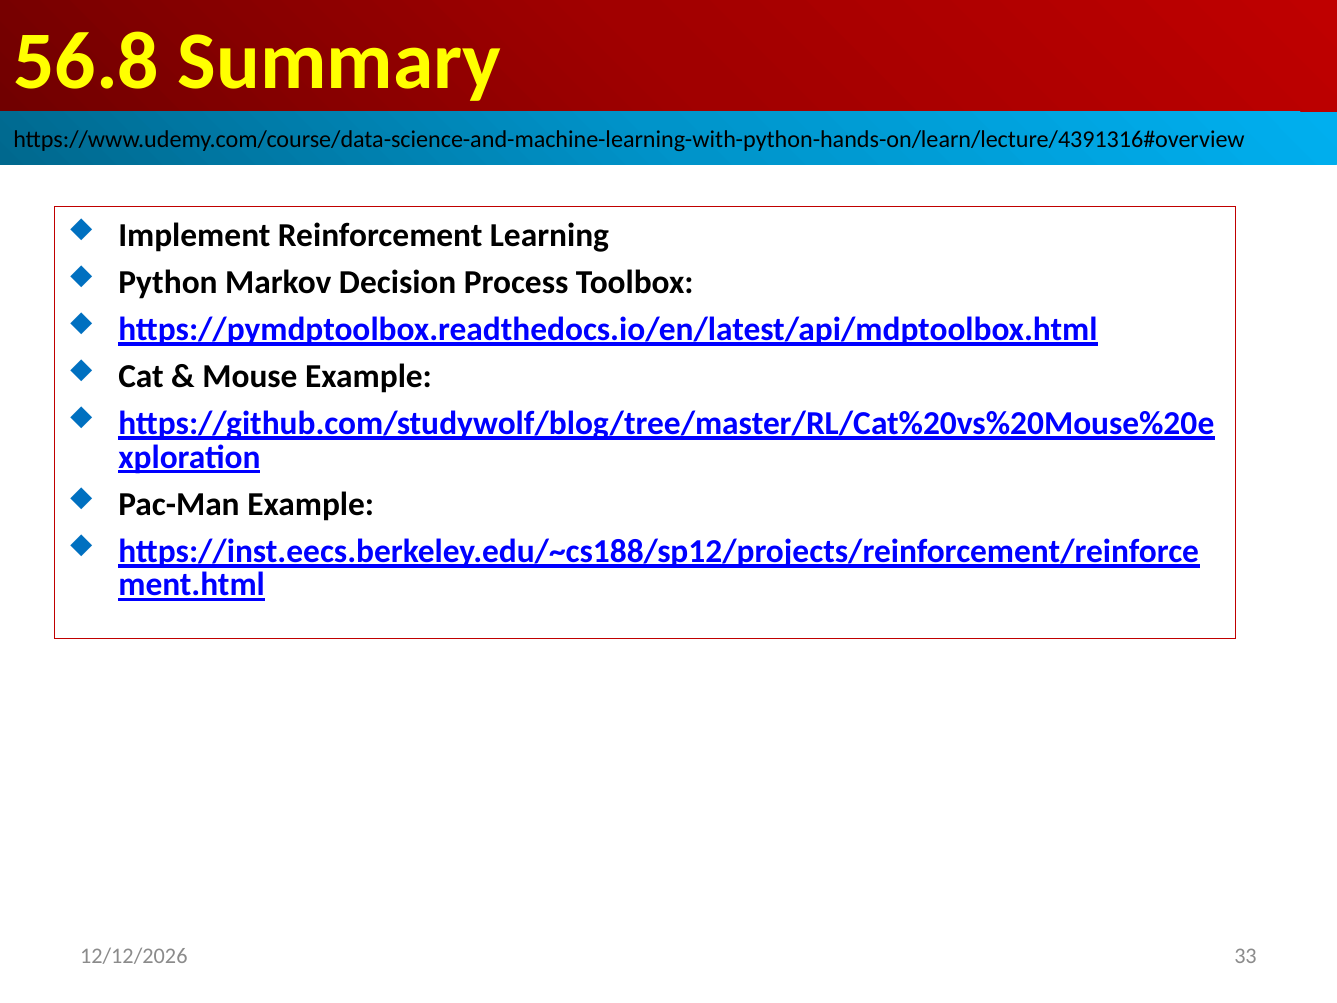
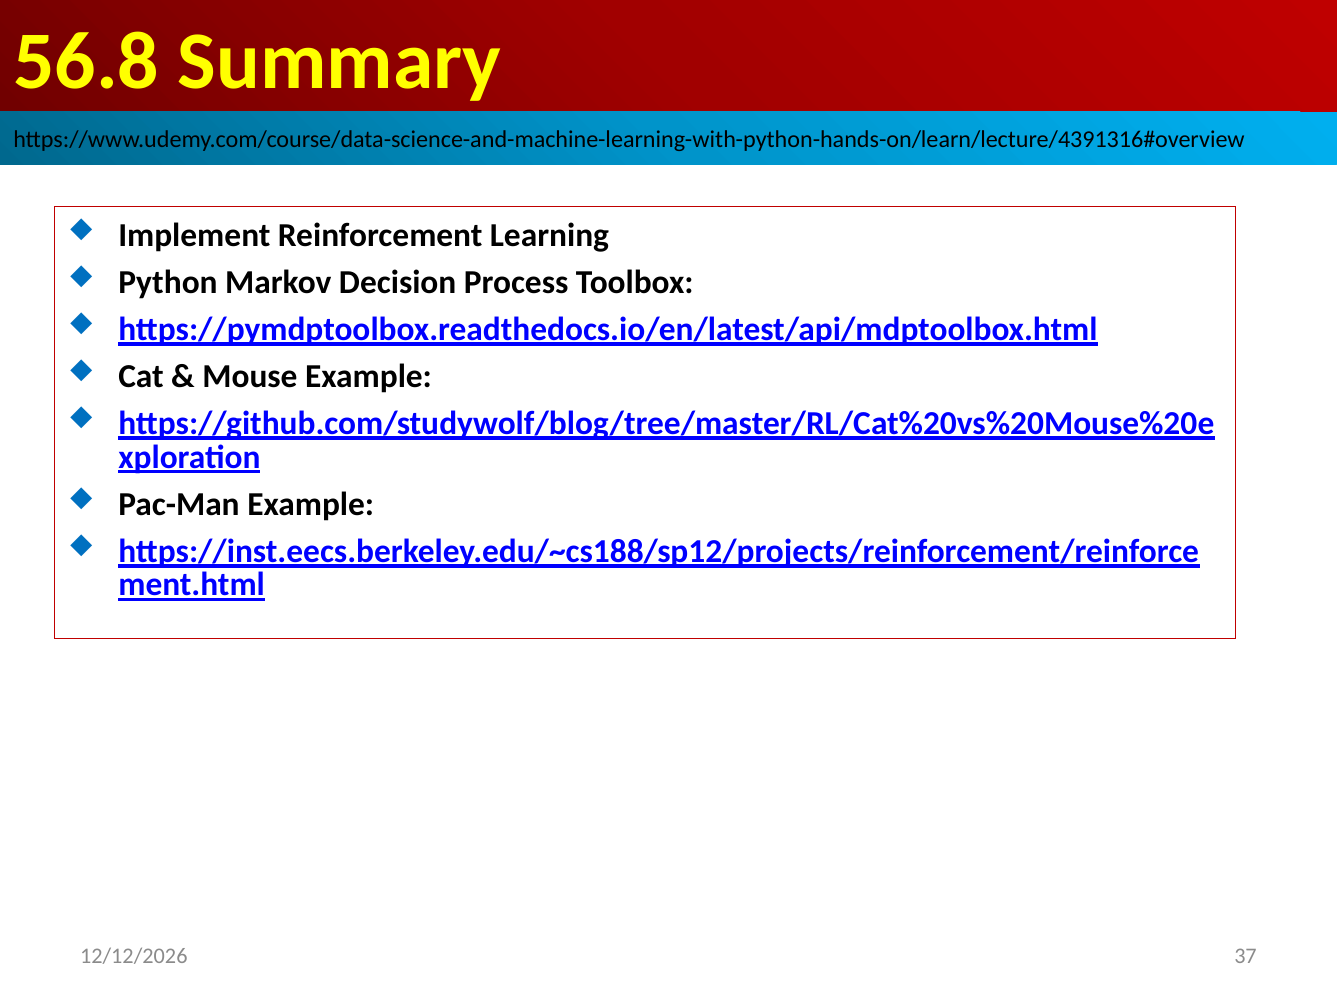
33: 33 -> 37 (1245, 956)
